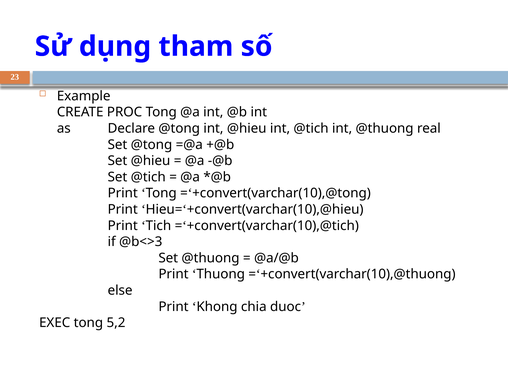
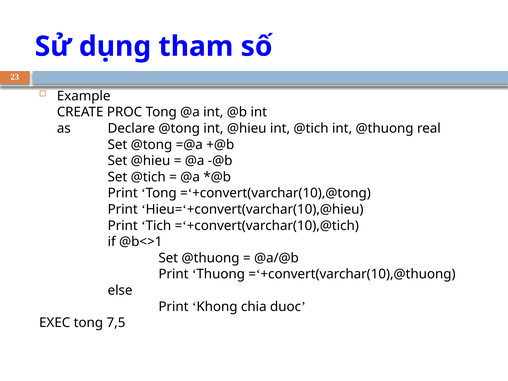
@b<>3: @b<>3 -> @b<>1 (141, 242)
5,2: 5,2 -> 7,5 (116, 323)
